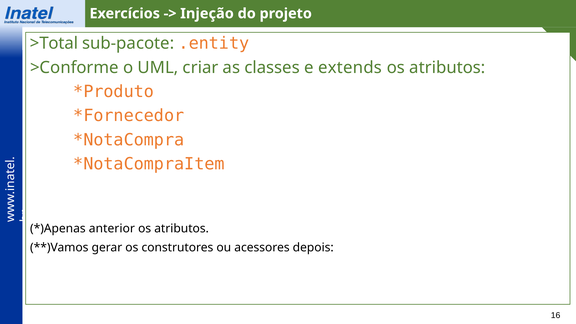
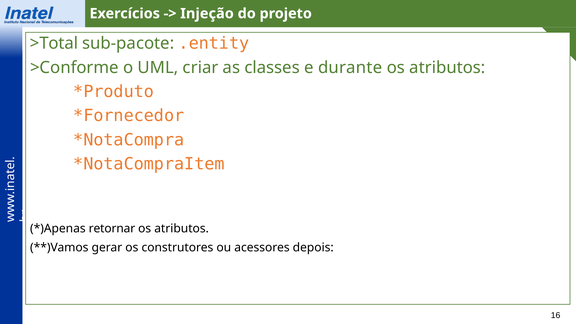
extends: extends -> durante (350, 68)
anterior: anterior -> retornar (112, 229)
